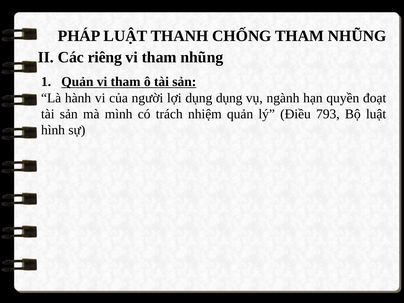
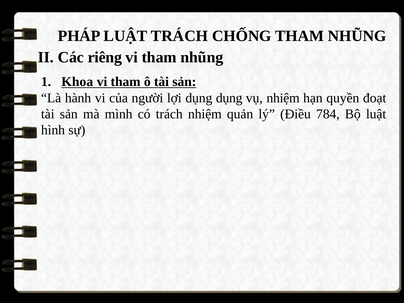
LUẬT THANH: THANH -> TRÁCH (179, 36)
Quản: Quản -> Khoa (77, 82)
vụ ngành: ngành -> nhiệm (283, 98)
793: 793 -> 784 (328, 114)
